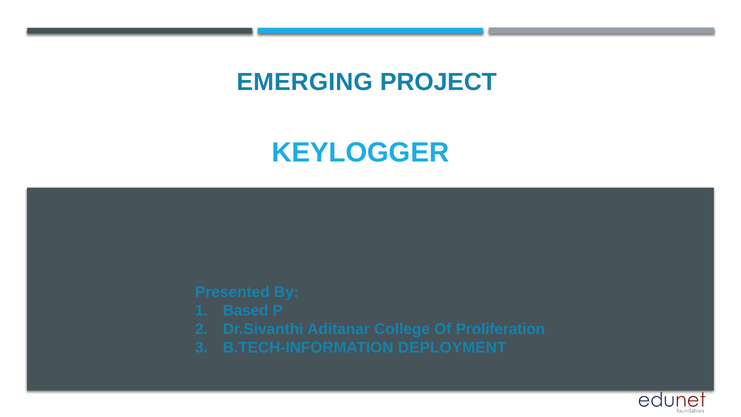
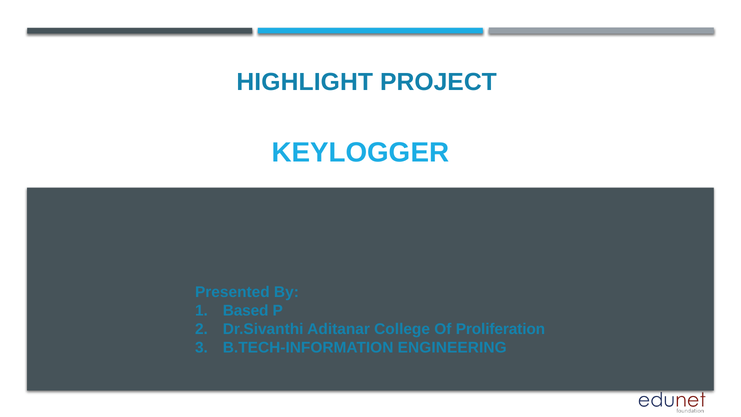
EMERGING: EMERGING -> HIGHLIGHT (305, 82)
DEPLOYMENT: DEPLOYMENT -> ENGINEERING (452, 347)
